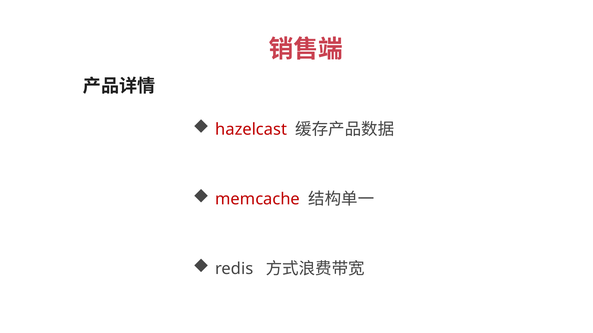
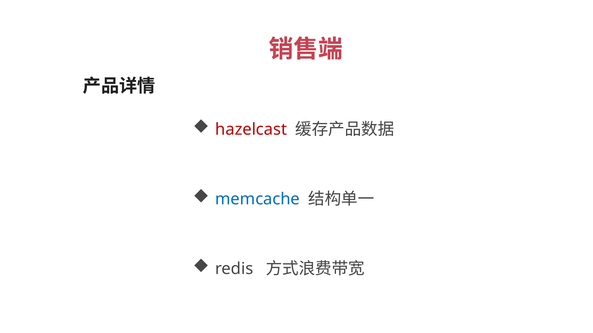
memcache colour: red -> blue (258, 199)
